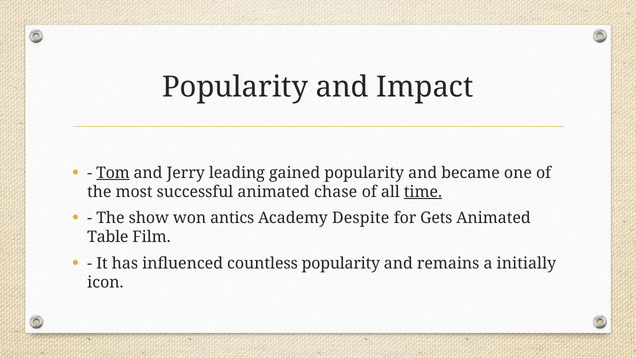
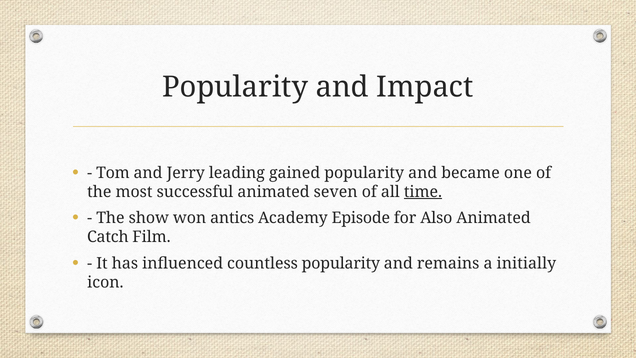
Tom underline: present -> none (113, 173)
chase: chase -> seven (336, 192)
Despite: Despite -> Episode (361, 218)
Gets: Gets -> Also (436, 218)
Table: Table -> Catch (108, 237)
